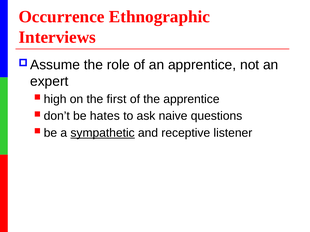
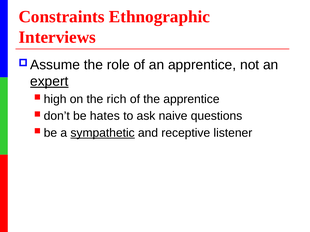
Occurrence: Occurrence -> Constraints (62, 17)
expert underline: none -> present (49, 82)
first: first -> rich (117, 99)
